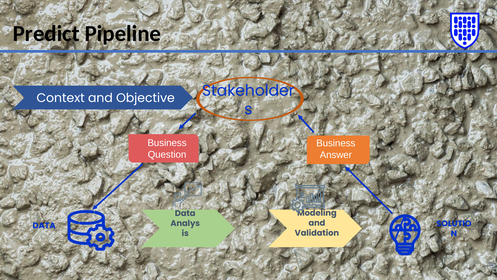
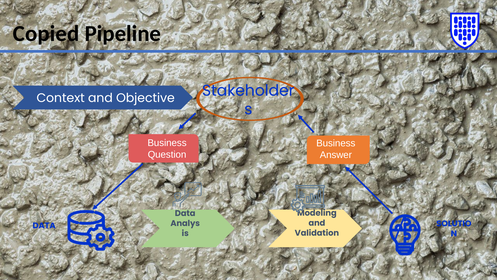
Predict: Predict -> Copied (46, 34)
